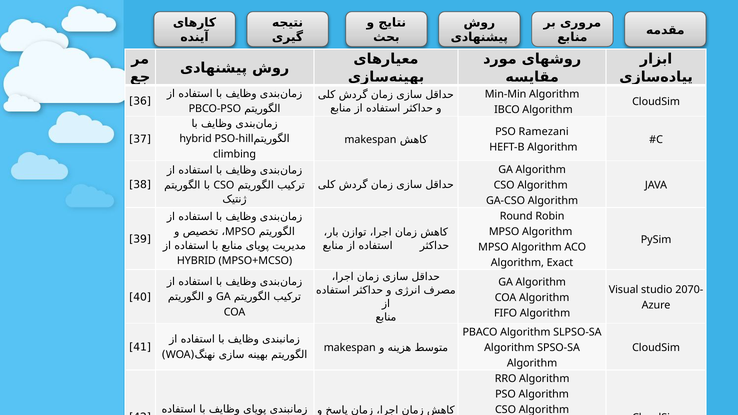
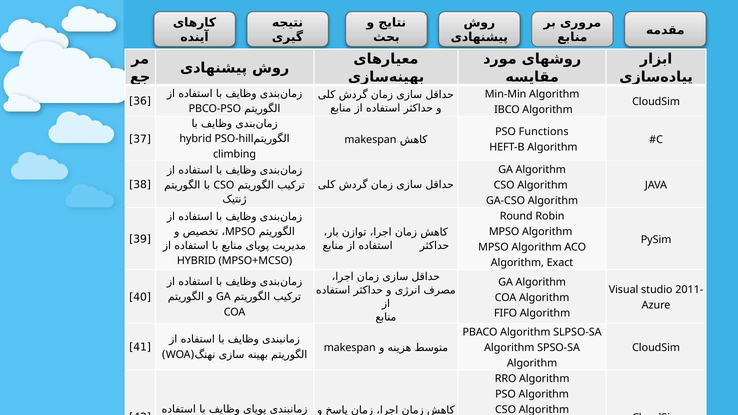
Ramezani: Ramezani -> Functions (544, 132)
2070-: 2070- -> 2011- (689, 290)
